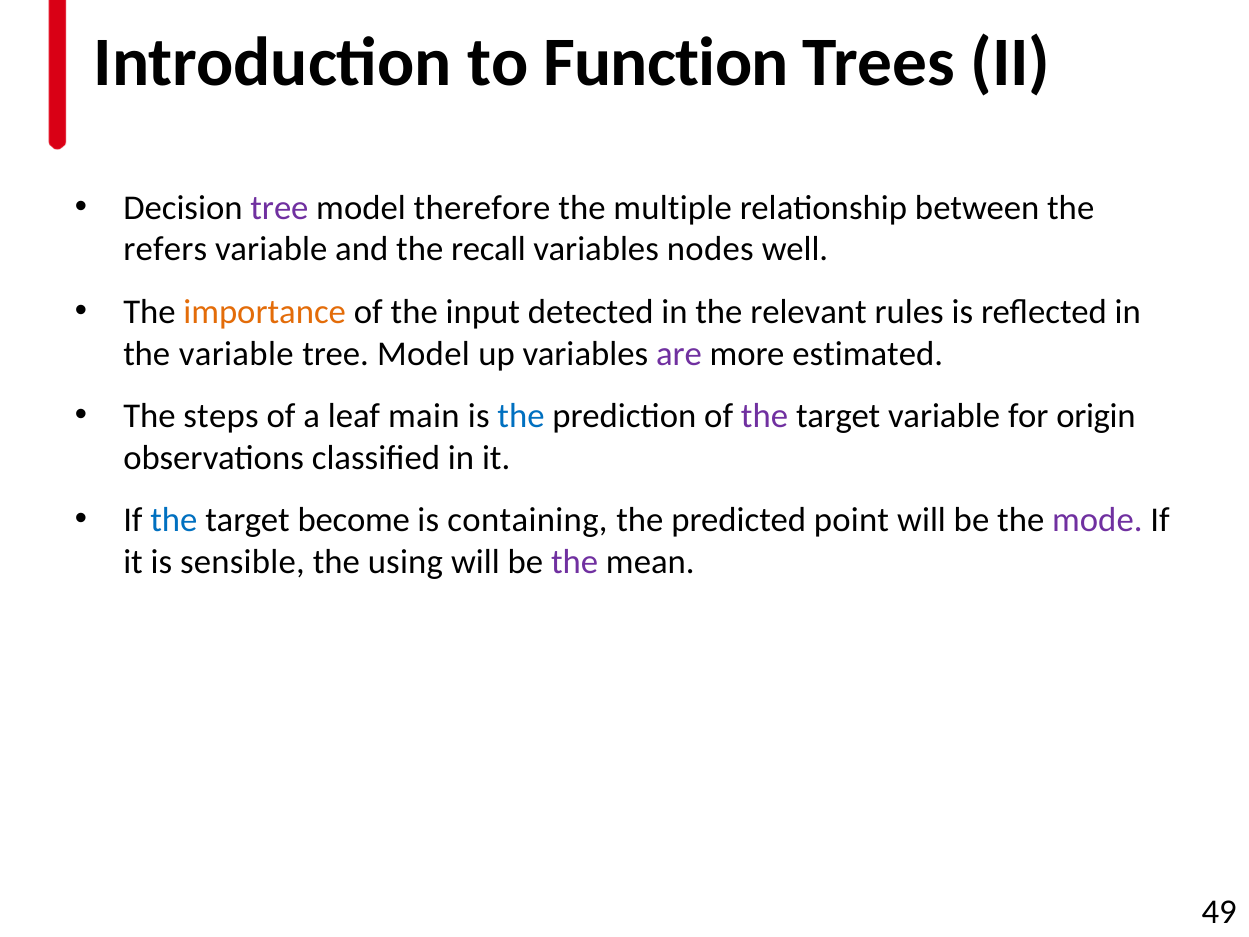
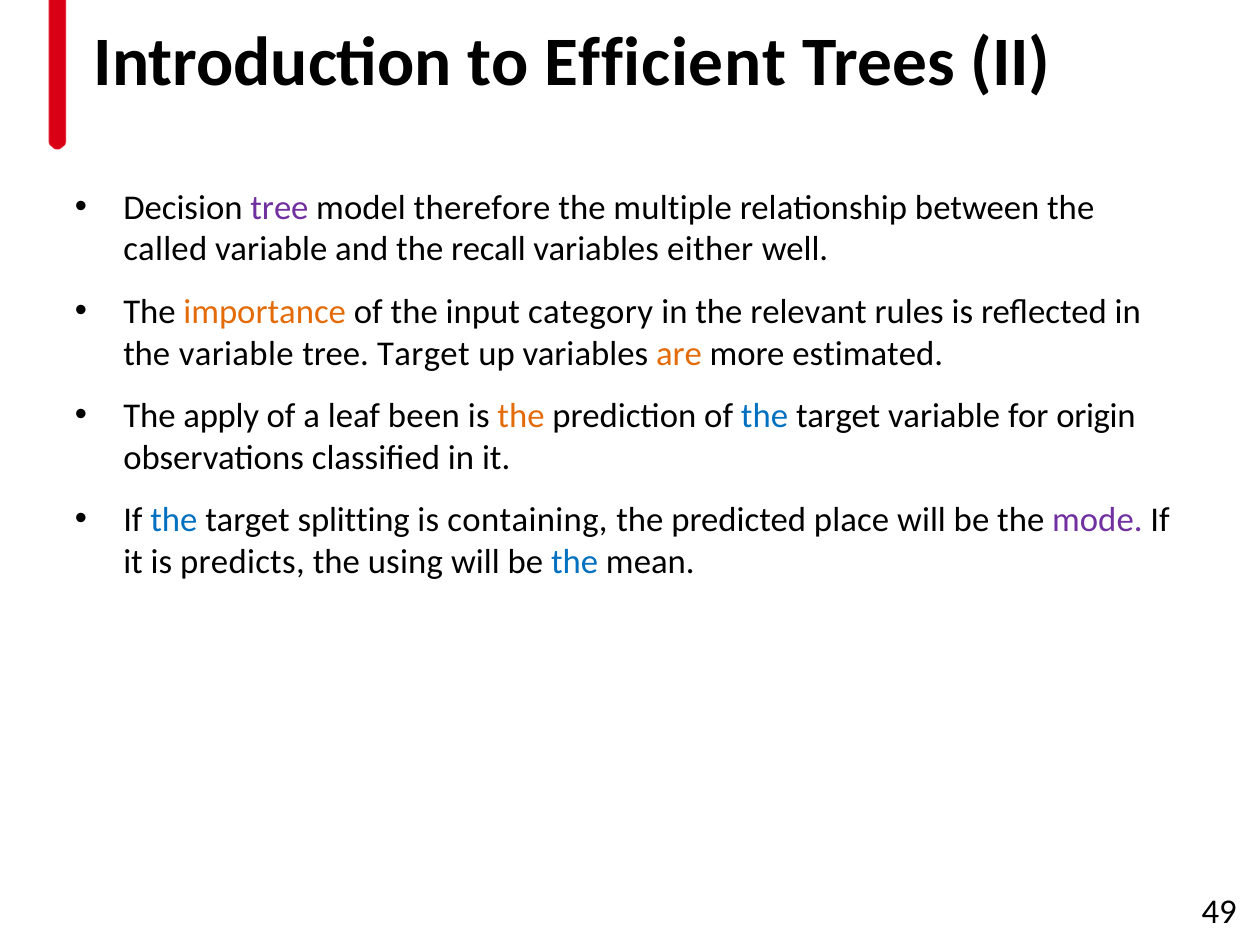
Function: Function -> Efficient (665, 62)
refers: refers -> called (165, 249)
nodes: nodes -> either (710, 249)
detected: detected -> category (591, 312)
Model: Model -> Target (423, 354)
are colour: purple -> orange (679, 354)
steps: steps -> apply (221, 416)
main: main -> been (424, 416)
the colour: blue -> orange (521, 416)
the colour: purple -> blue (765, 416)
become: become -> splitting (354, 520)
point: point -> place (852, 520)
sensible: sensible -> predicts (242, 562)
the colour: purple -> blue (575, 562)
